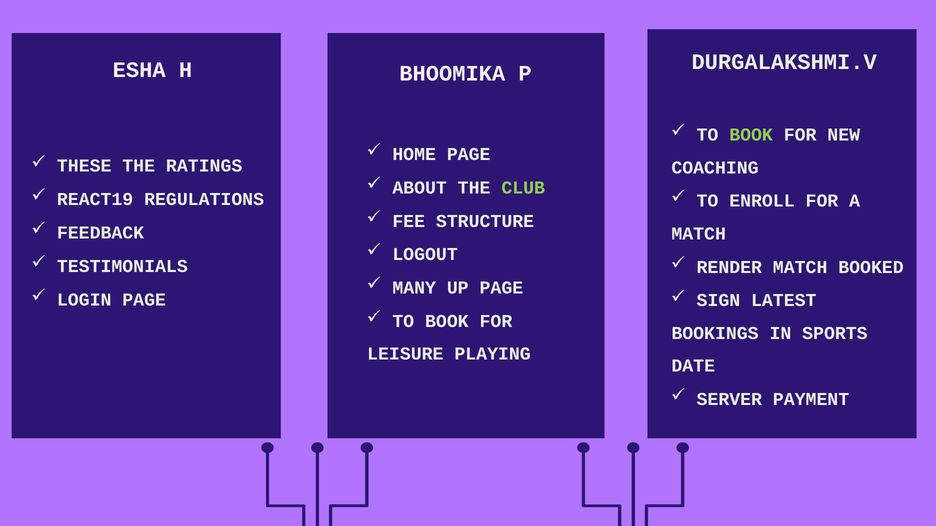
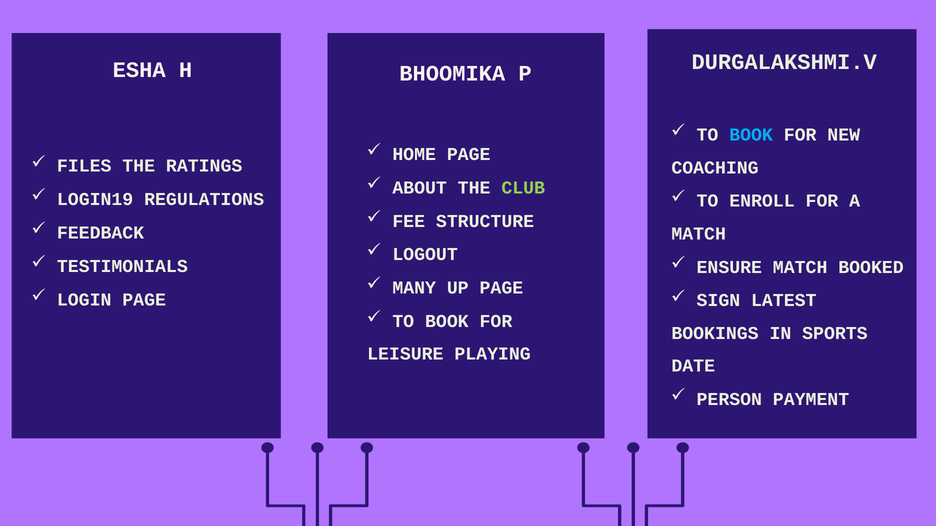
BOOK colour: light green -> light blue (751, 135)
THESE: THESE -> FILES (84, 166)
REACT19: REACT19 -> LOGIN19 (95, 200)
RENDER: RENDER -> ENSURE (729, 267)
SERVER: SERVER -> PERSON (729, 400)
